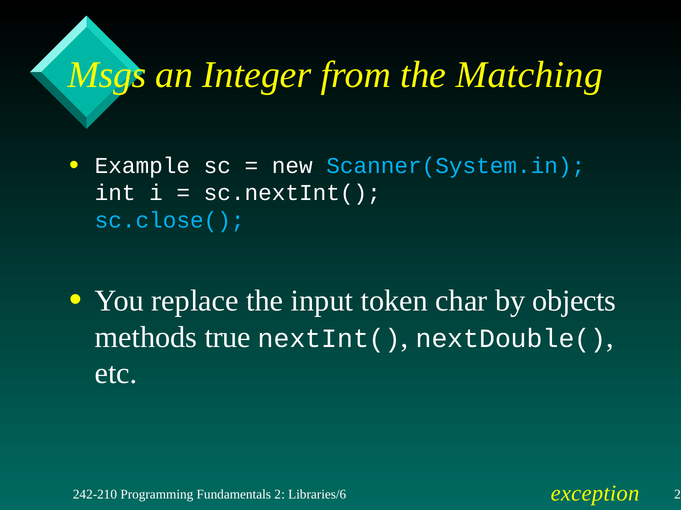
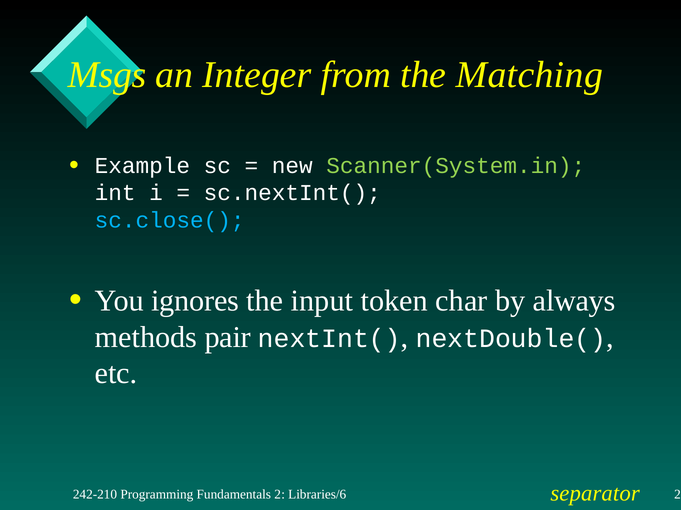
Scanner(System.in colour: light blue -> light green (456, 166)
replace: replace -> ignores (195, 301)
objects: objects -> always (574, 301)
true: true -> pair (228, 338)
exception: exception -> separator (595, 494)
